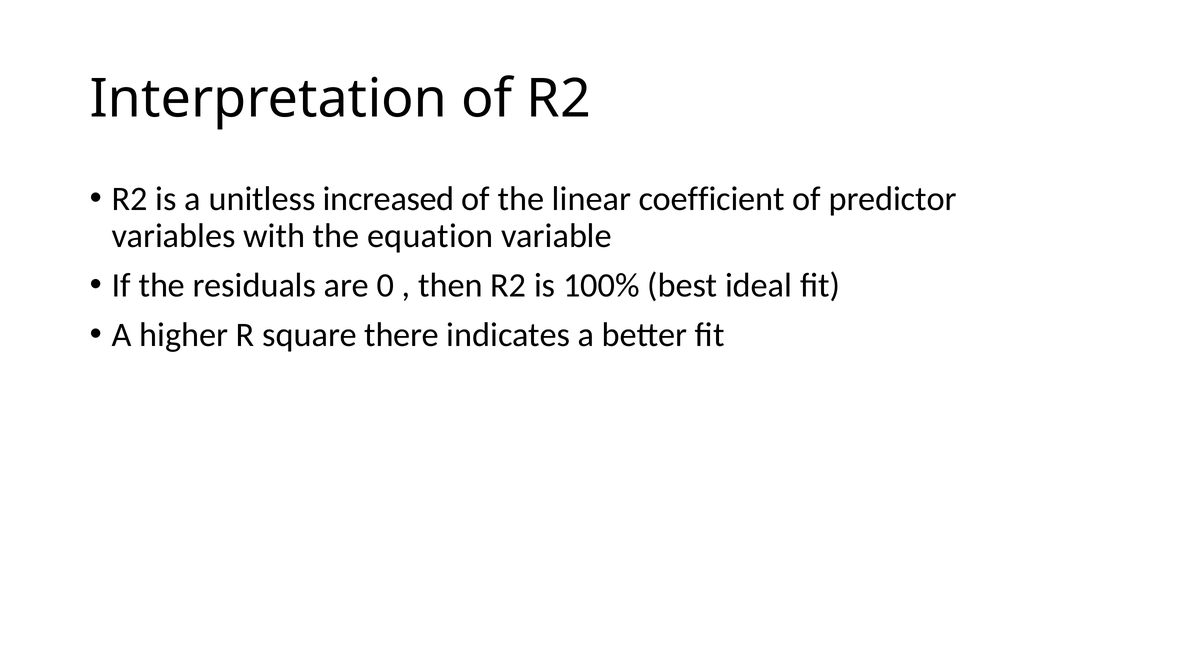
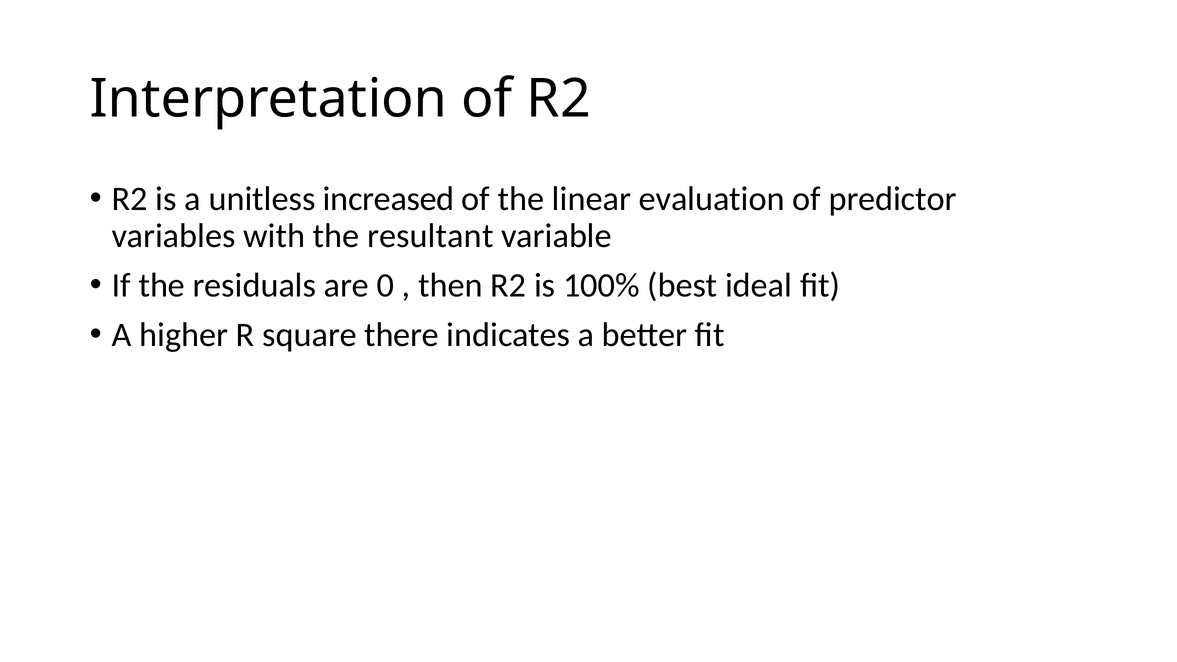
coefficient: coefficient -> evaluation (712, 199)
equation: equation -> resultant (430, 236)
